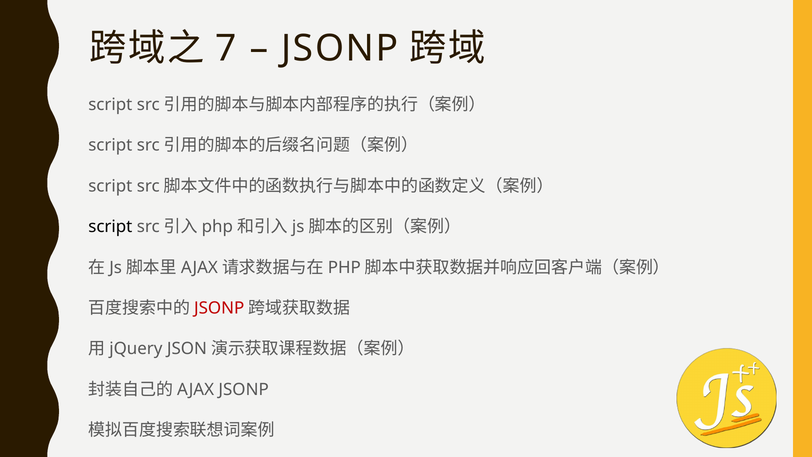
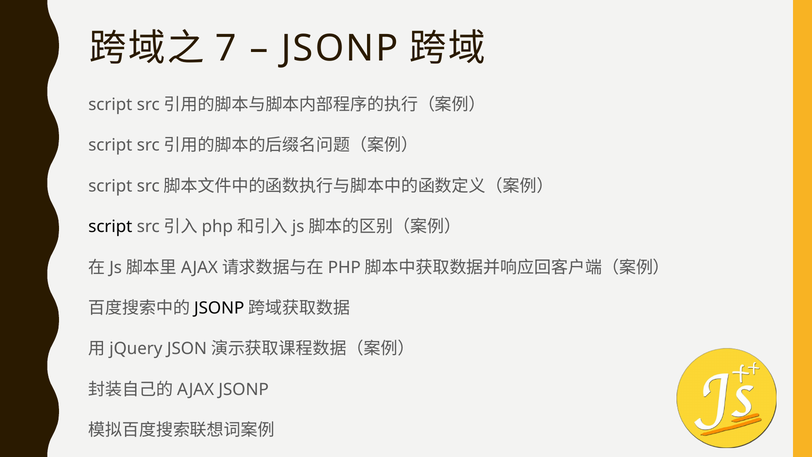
JSONP colour: red -> black (219, 308)
